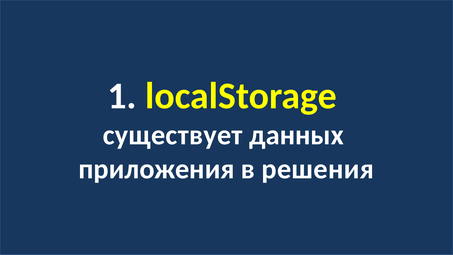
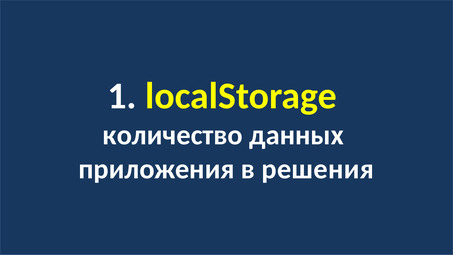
существует: существует -> количество (173, 135)
